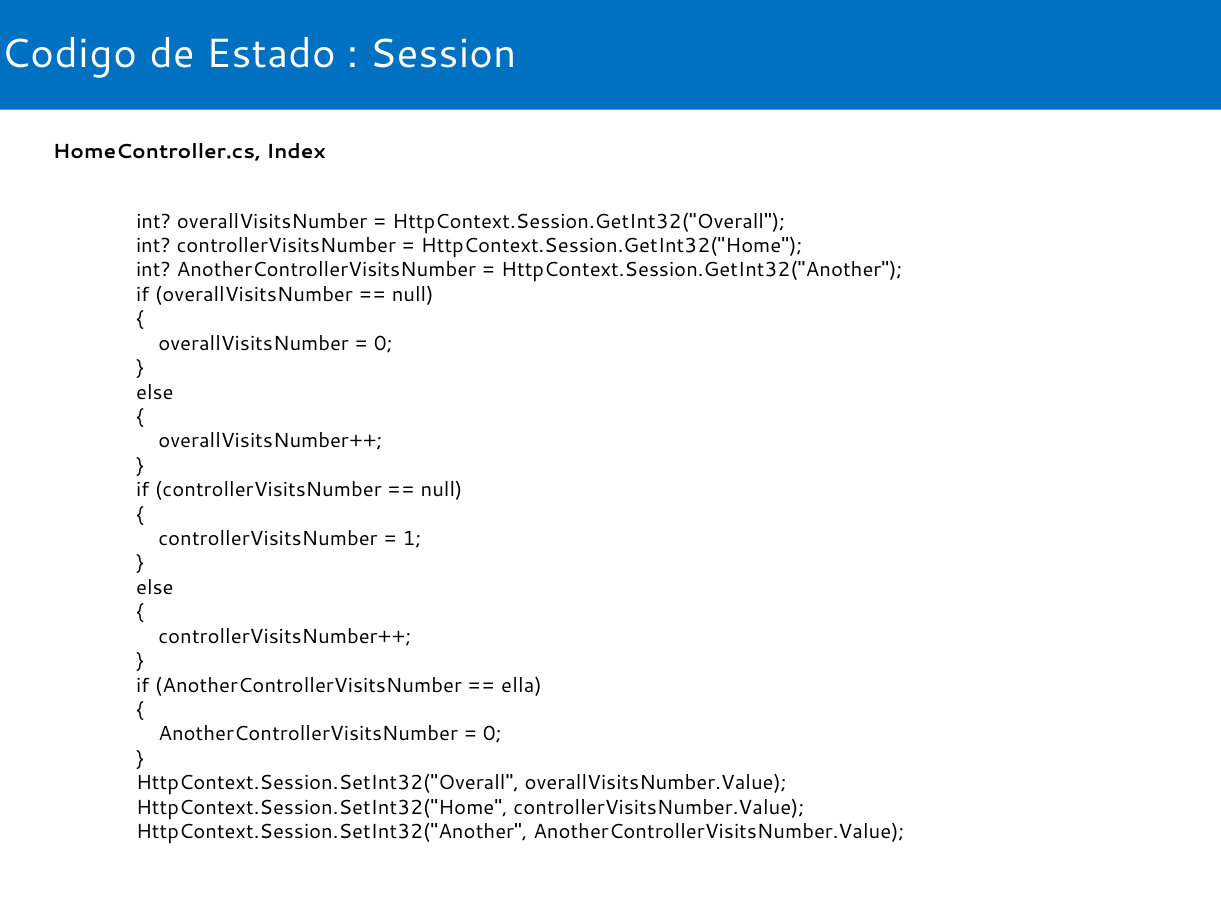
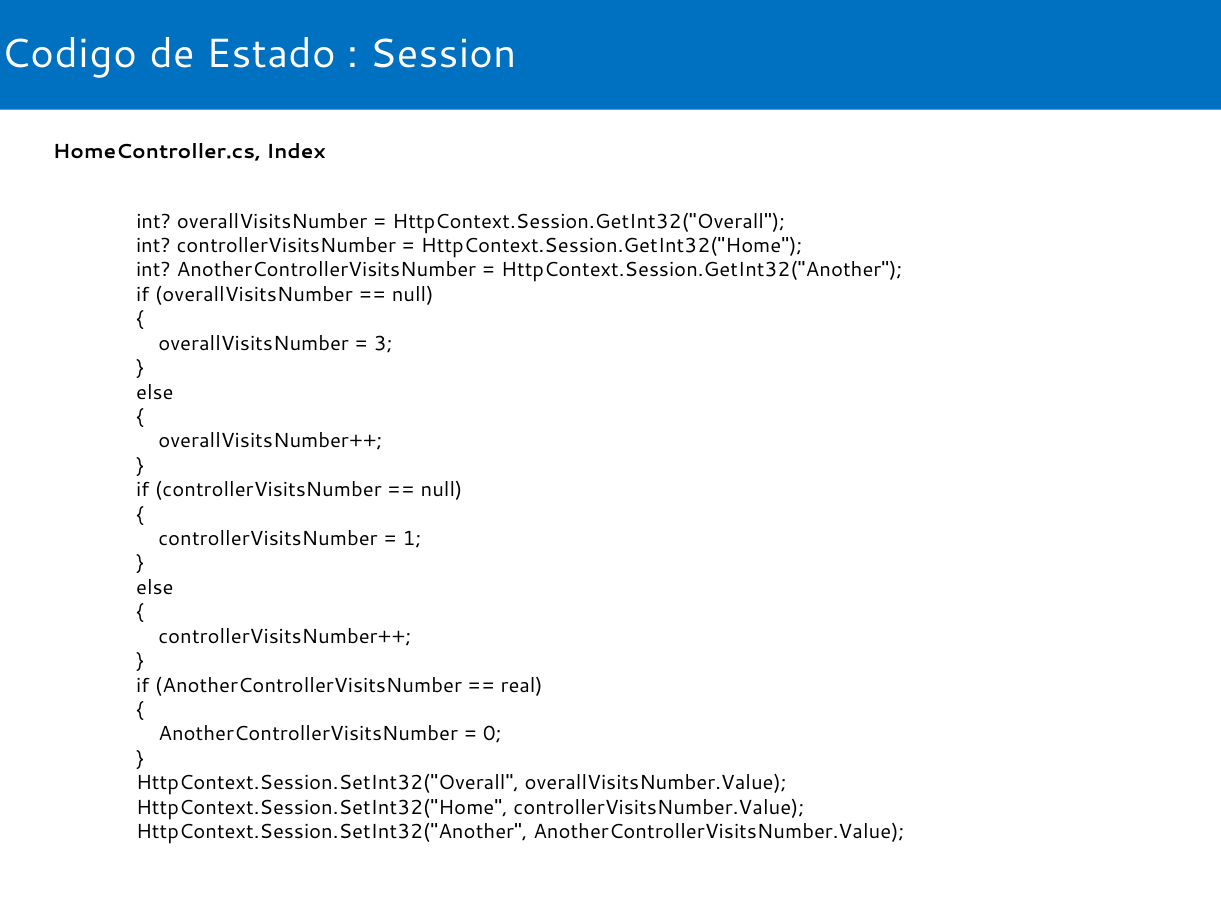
0: 0 -> 3 (383, 343)
ella: ella -> real (522, 685)
